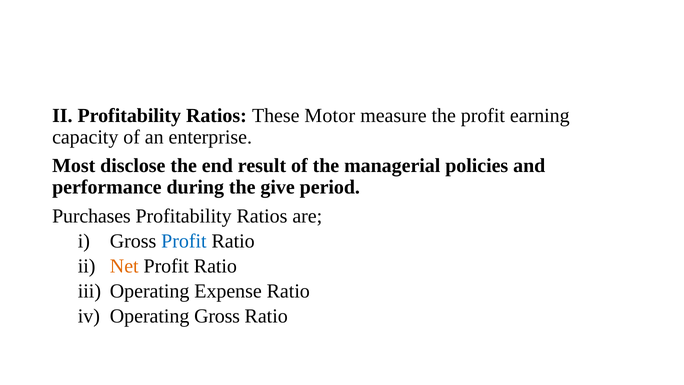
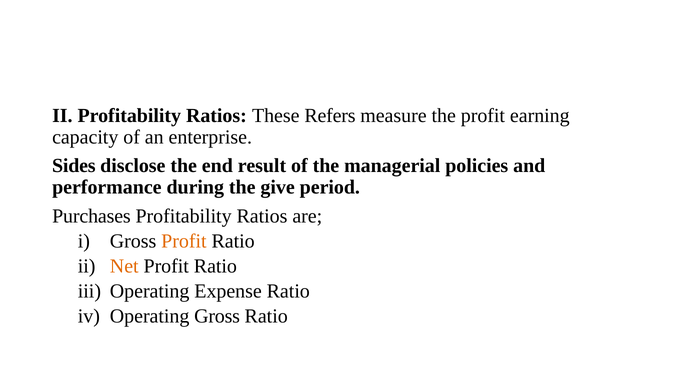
Motor: Motor -> Refers (330, 116)
Most: Most -> Sides (74, 166)
Profit colour: blue -> orange (184, 241)
